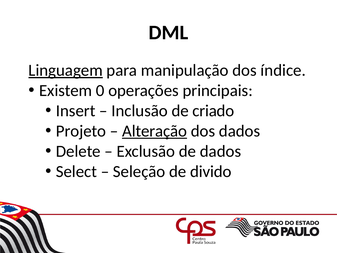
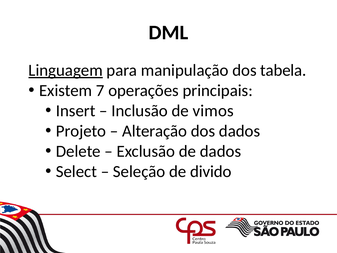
índice: índice -> tabela (283, 70)
0: 0 -> 7 (100, 91)
criado: criado -> vimos (213, 111)
Alteração underline: present -> none (155, 131)
